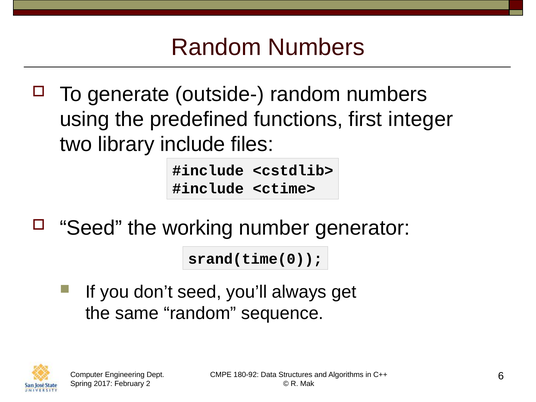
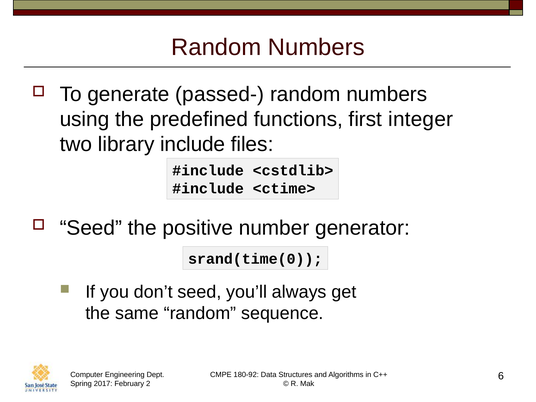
outside-: outside- -> passed- (220, 94)
working: working -> positive (198, 228)
